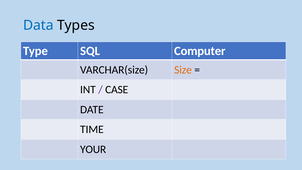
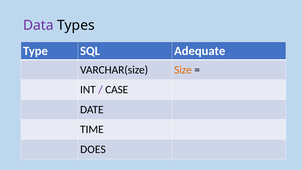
Data colour: blue -> purple (38, 25)
Computer: Computer -> Adequate (200, 51)
YOUR: YOUR -> DOES (93, 149)
